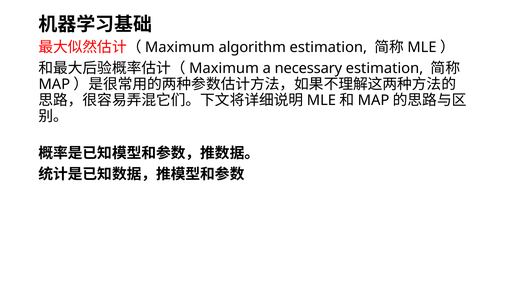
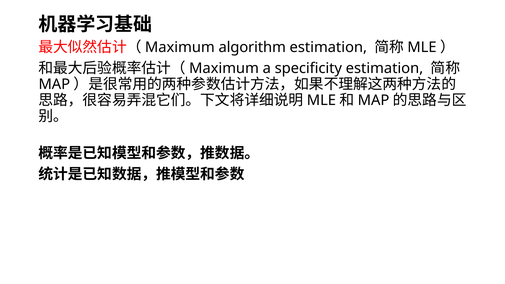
necessary: necessary -> specificity (308, 68)
